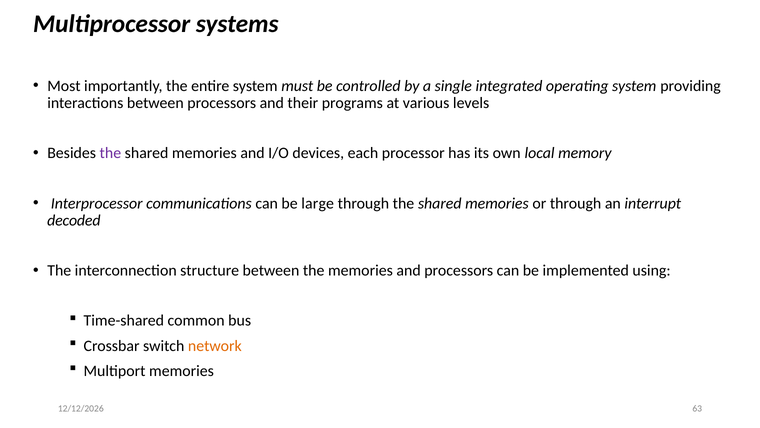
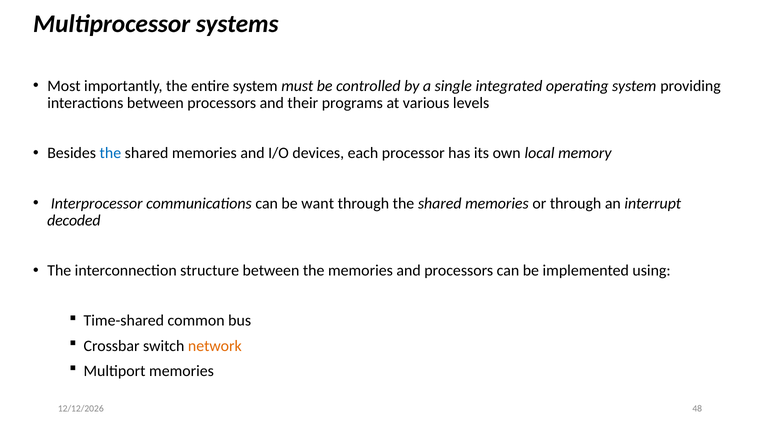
the colour: purple -> blue (110, 153)
large: large -> want (318, 203)
63: 63 -> 48 (697, 408)
